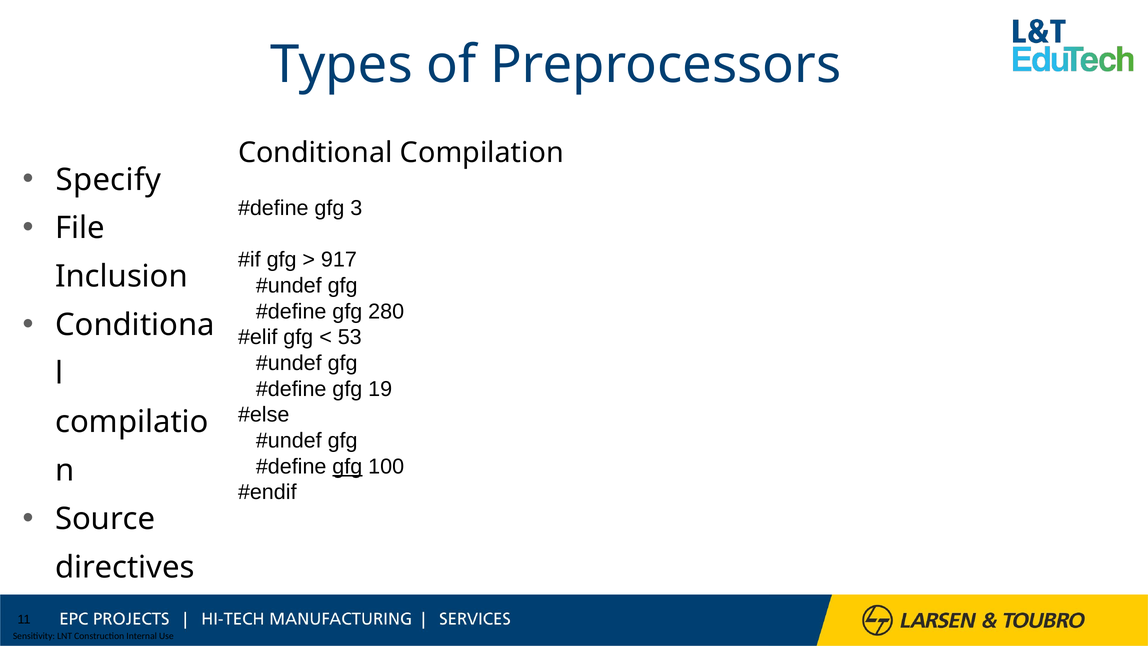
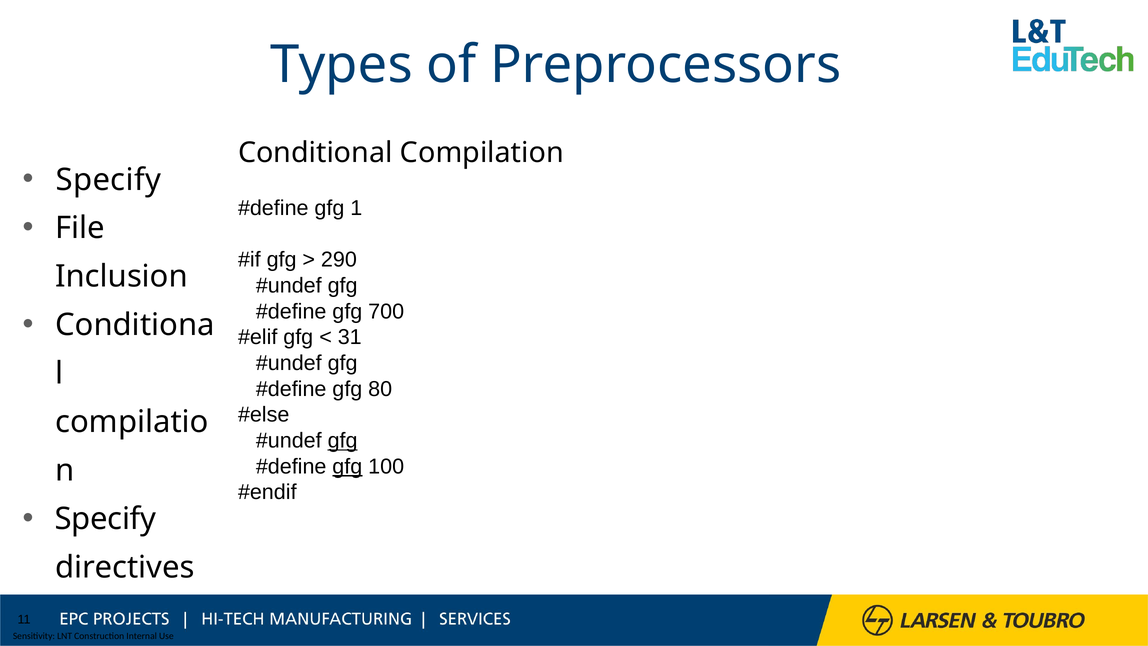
3: 3 -> 1 (356, 208)
917: 917 -> 290 (339, 260)
280: 280 -> 700 (386, 311)
53: 53 -> 31 (350, 337)
19: 19 -> 80 (380, 389)
gfg underline: none -> present (343, 441)
Source: Source -> Specify (105, 519)
